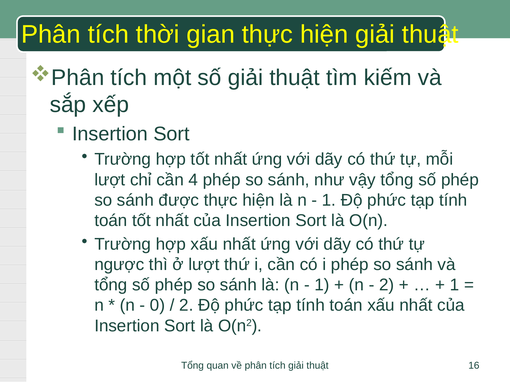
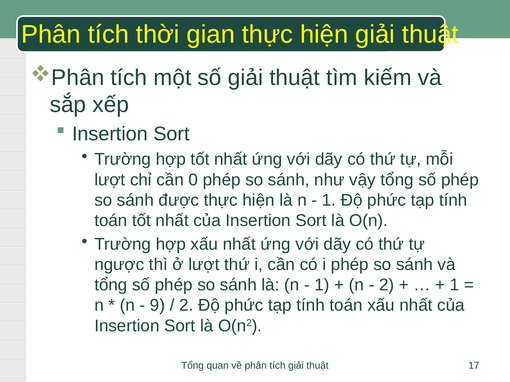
4: 4 -> 0 (193, 180)
0: 0 -> 9 (158, 306)
16: 16 -> 17 (474, 366)
